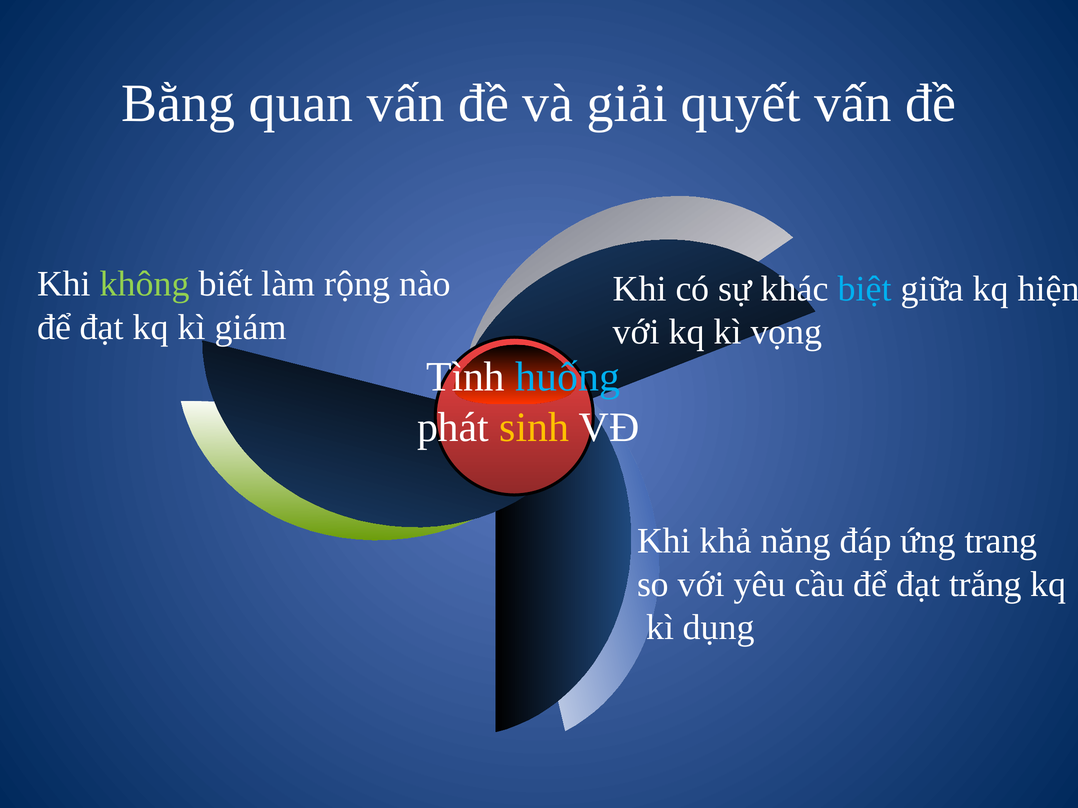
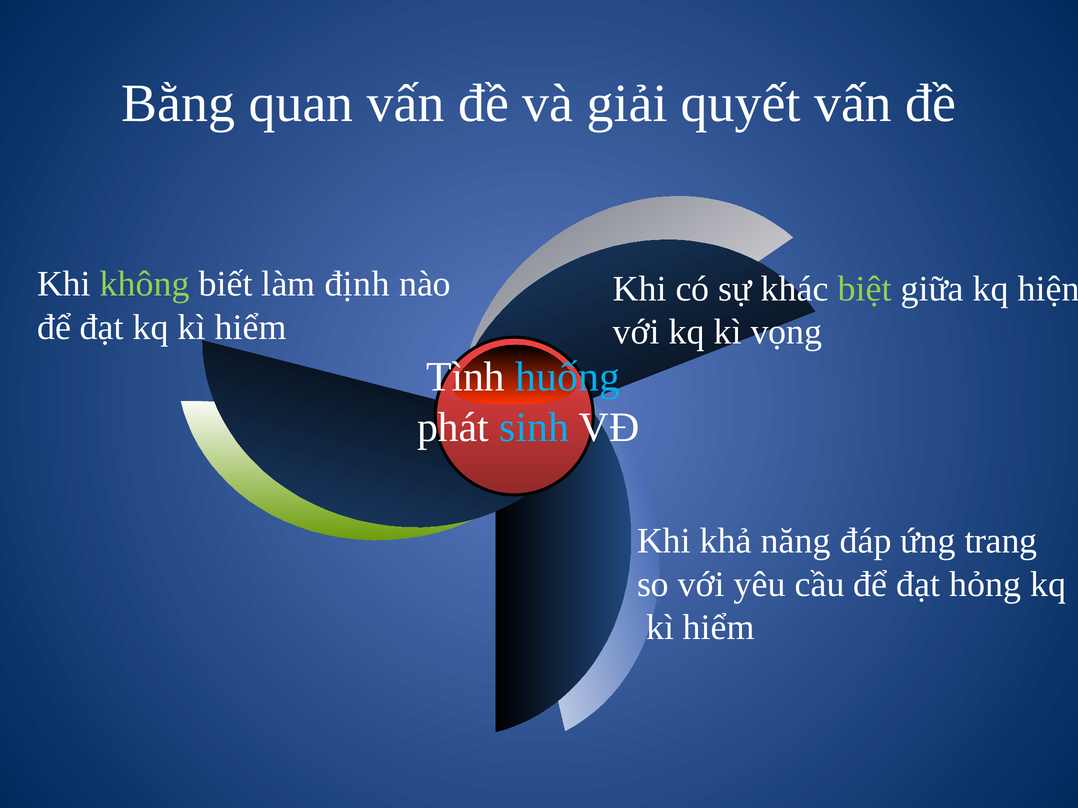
rộng: rộng -> định (357, 284)
biệt colour: light blue -> light green (865, 289)
đạt kq kì giám: giám -> hiểm (251, 327)
sinh colour: yellow -> light blue (534, 428)
trắng: trắng -> hỏng (985, 585)
dụng: dụng -> hiểm (719, 628)
